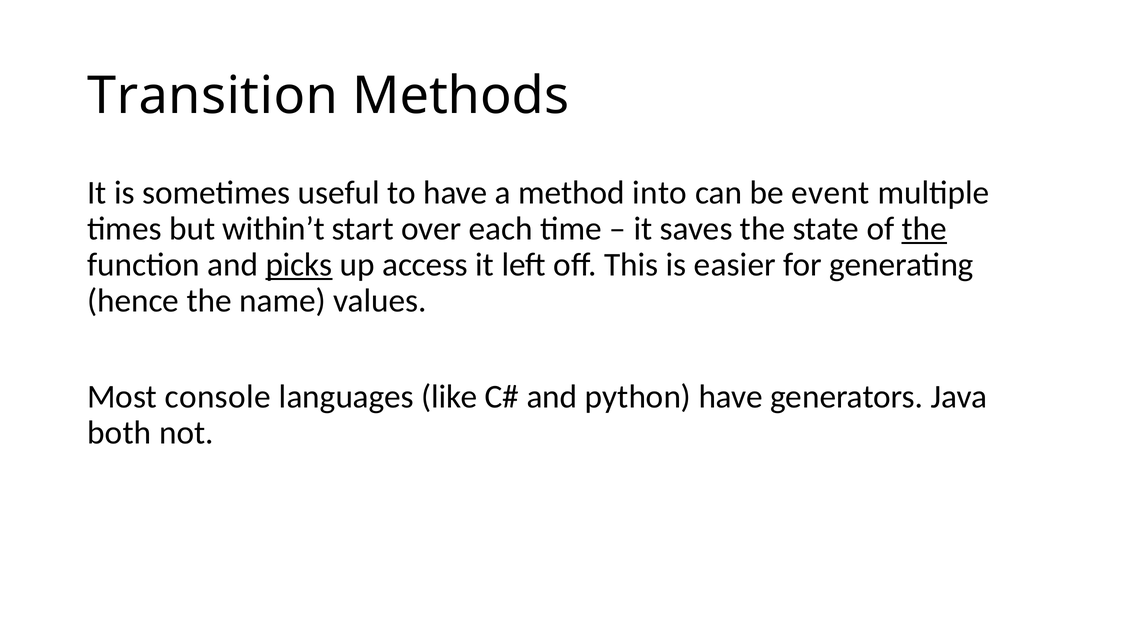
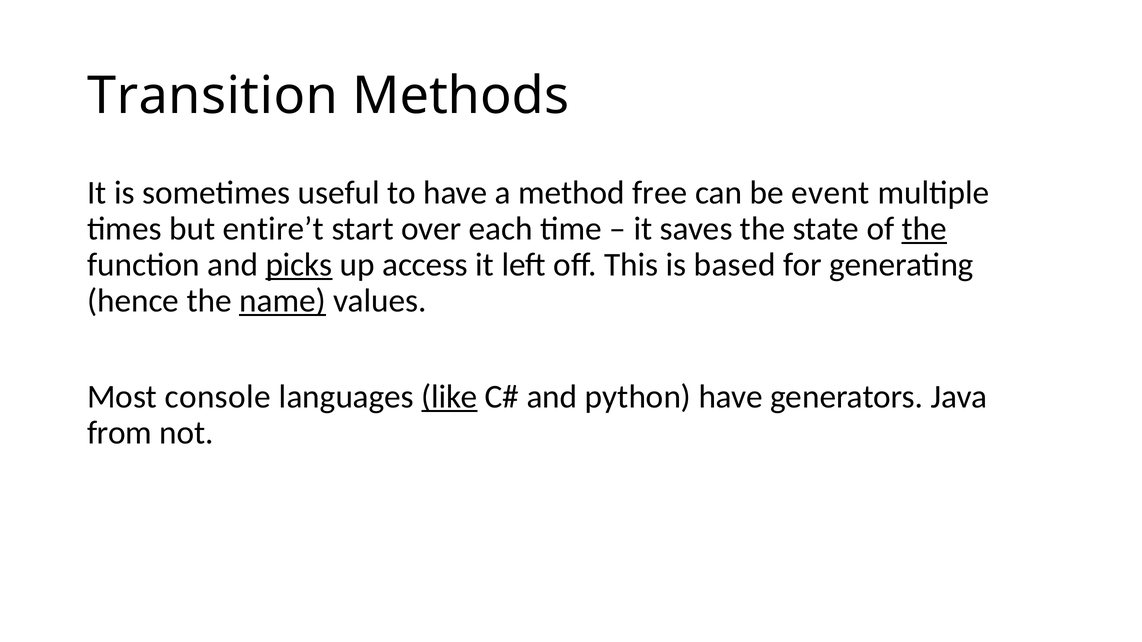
into: into -> free (660, 193)
within’t: within’t -> entire’t (273, 229)
easier: easier -> based (735, 265)
name underline: none -> present (282, 301)
like underline: none -> present (449, 397)
both: both -> from (119, 433)
